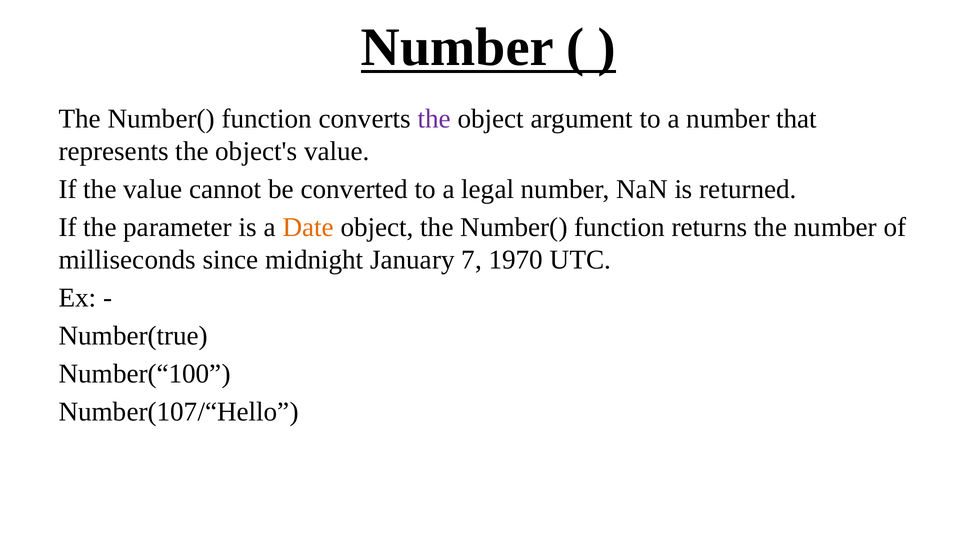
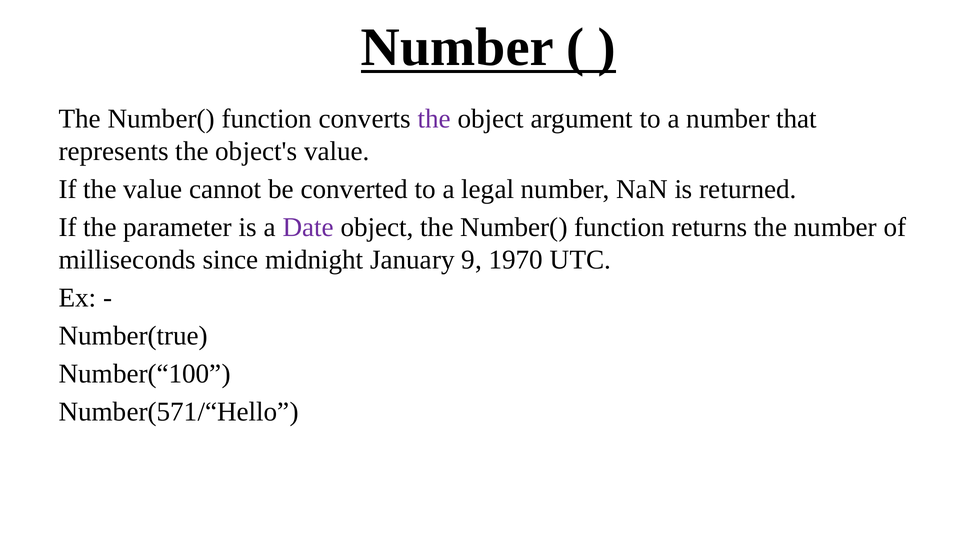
Date colour: orange -> purple (308, 227)
7: 7 -> 9 (472, 260)
Number(107/“Hello: Number(107/“Hello -> Number(571/“Hello (179, 412)
